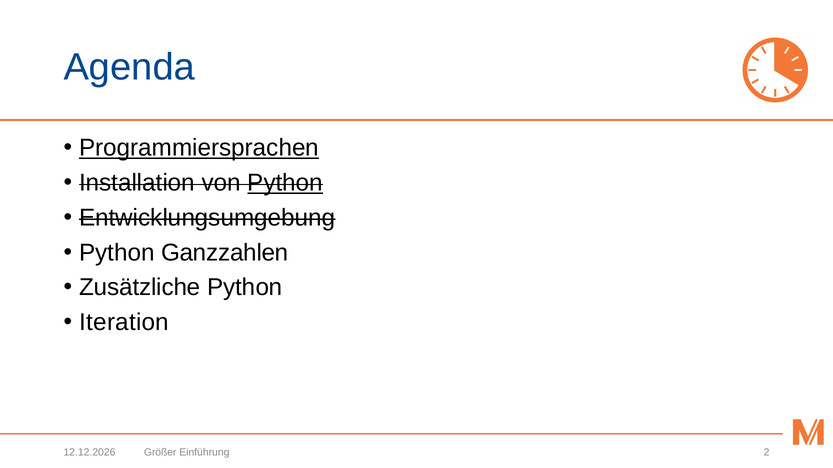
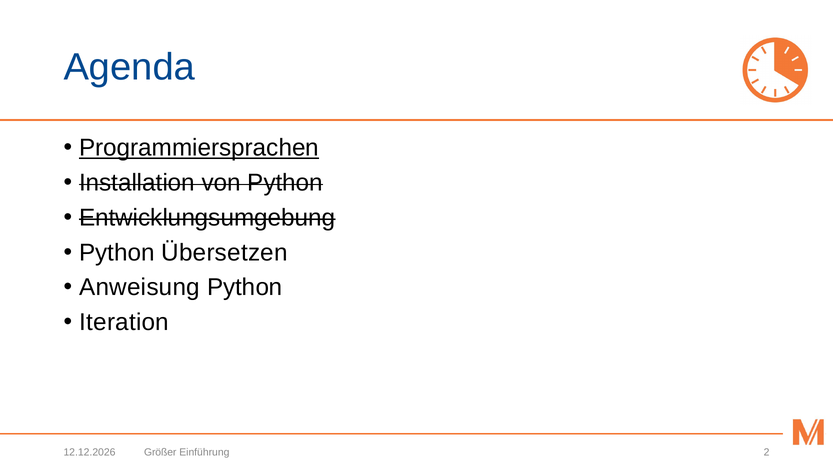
Python underline: present -> none (285, 183)
Ganzzahlen: Ganzzahlen -> Übersetzen (225, 253)
Zusätzliche: Zusätzliche -> Anweisung (140, 288)
